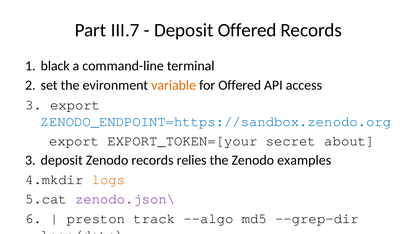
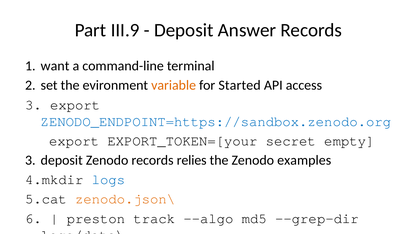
III.7: III.7 -> III.9 (125, 30)
Deposit Offered: Offered -> Answer (247, 30)
black: black -> want (55, 66)
for Offered: Offered -> Started (240, 86)
about: about -> empty (349, 141)
logs colour: orange -> blue (108, 180)
zenodo.json\ colour: purple -> orange (125, 200)
